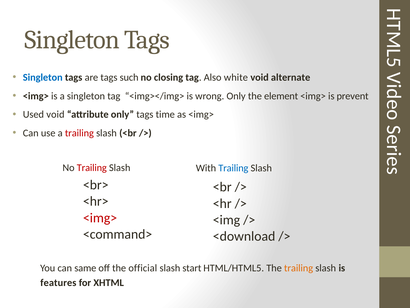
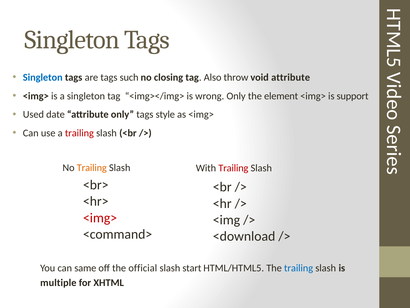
white: white -> throw (236, 77)
void alternate: alternate -> attribute (291, 77)
prevent: prevent -> support (353, 96)
Used void: void -> date (56, 114)
time: time -> style (165, 114)
Trailing colour: red -> orange (92, 167)
Trailing colour: blue -> red (233, 168)
trailing colour: orange -> blue (299, 268)
features: features -> multiple (58, 282)
